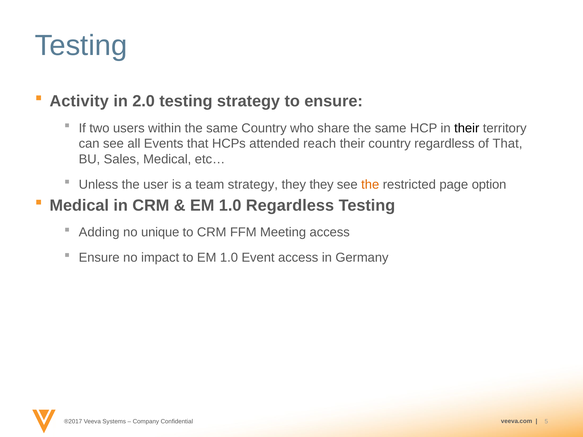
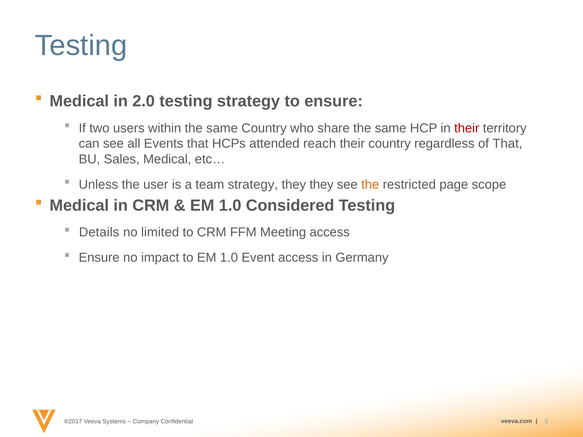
Activity: Activity -> Medical (79, 101)
their colour: black -> red (467, 128)
option: option -> scope (489, 185)
1.0 Regardless: Regardless -> Considered (290, 205)
Adding: Adding -> Details (99, 232)
unique: unique -> limited (160, 232)
